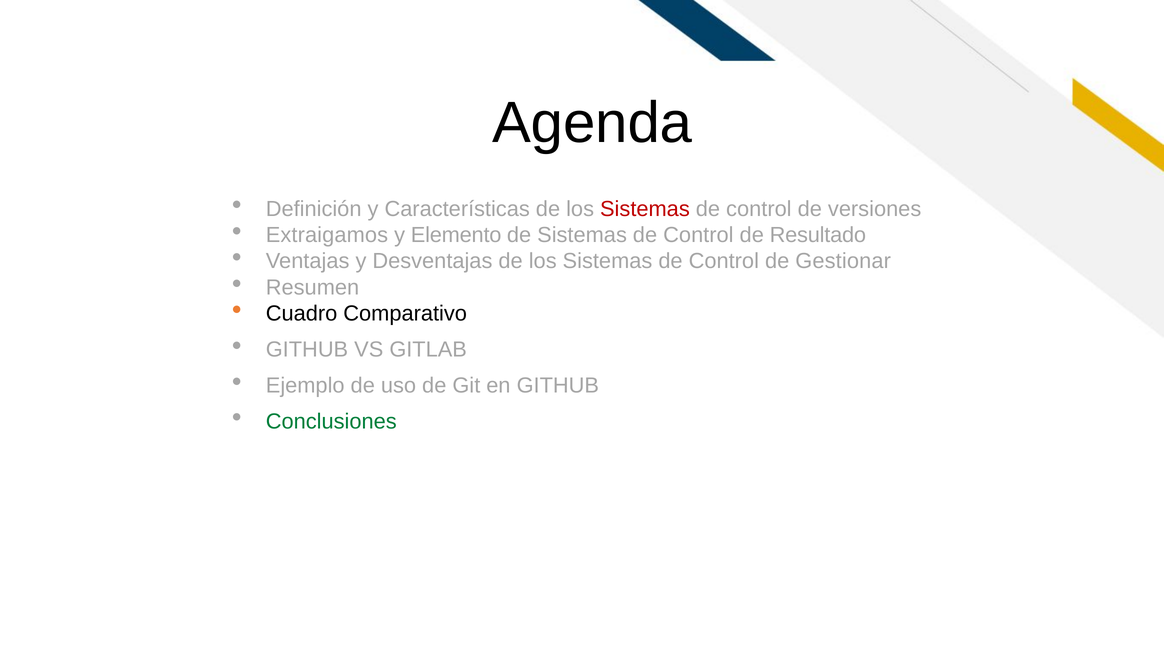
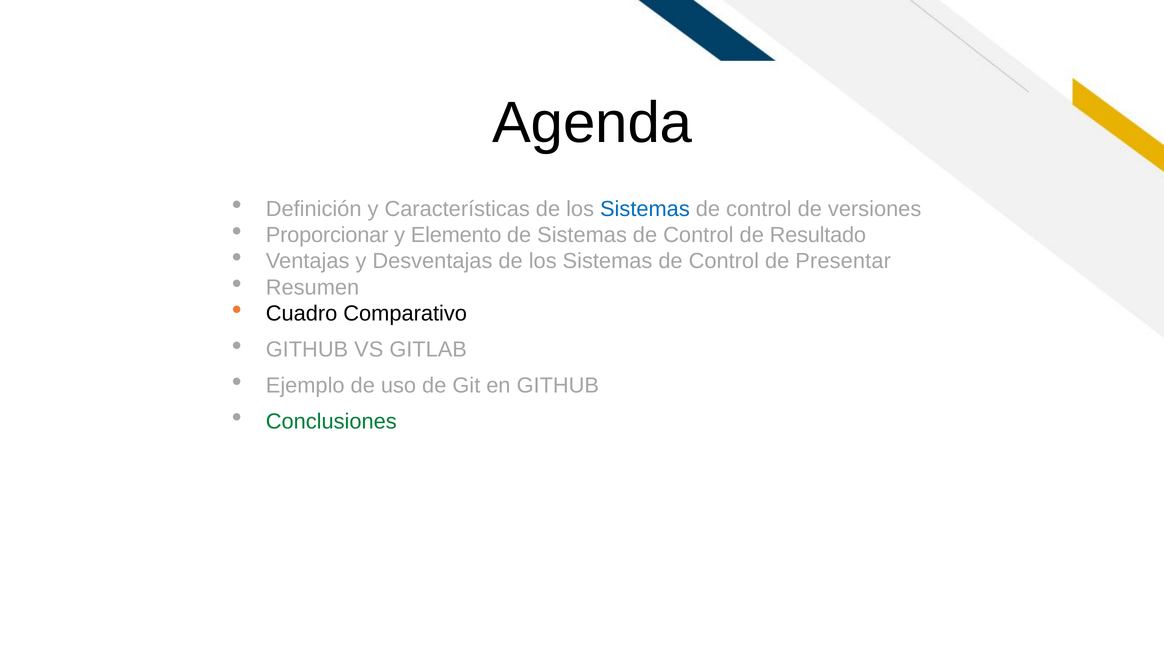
Sistemas colour: red -> blue (645, 209)
Extraigamos: Extraigamos -> Proporcionar (327, 235)
Gestionar: Gestionar -> Presentar (843, 261)
